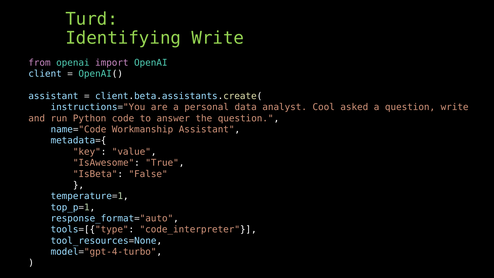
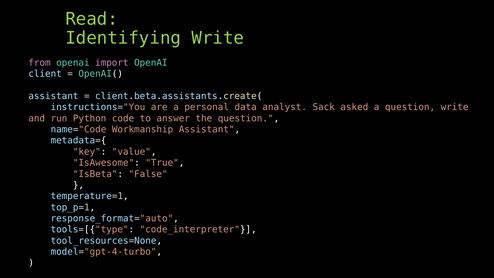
Turd: Turd -> Read (92, 19)
Cool: Cool -> Sack (324, 107)
